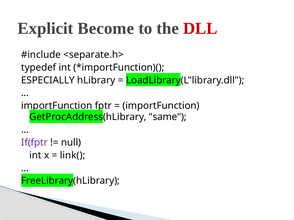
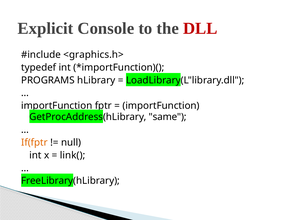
Become: Become -> Console (106, 28)
<separate.h>: <separate.h> -> <graphics.h> (94, 55)
ESPECIALLY: ESPECIALLY -> PROGRAMS (48, 80)
If(fptr colour: purple -> orange (34, 143)
